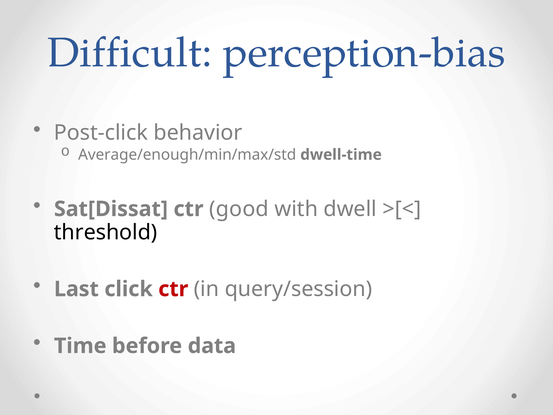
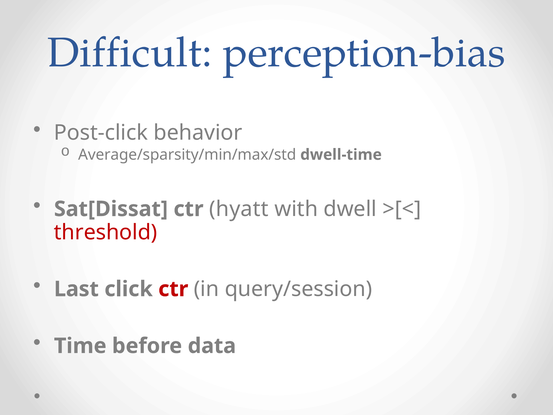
Average/enough/min/max/std: Average/enough/min/max/std -> Average/sparsity/min/max/std (187, 155)
good: good -> hyatt (239, 209)
threshold colour: black -> red (106, 232)
